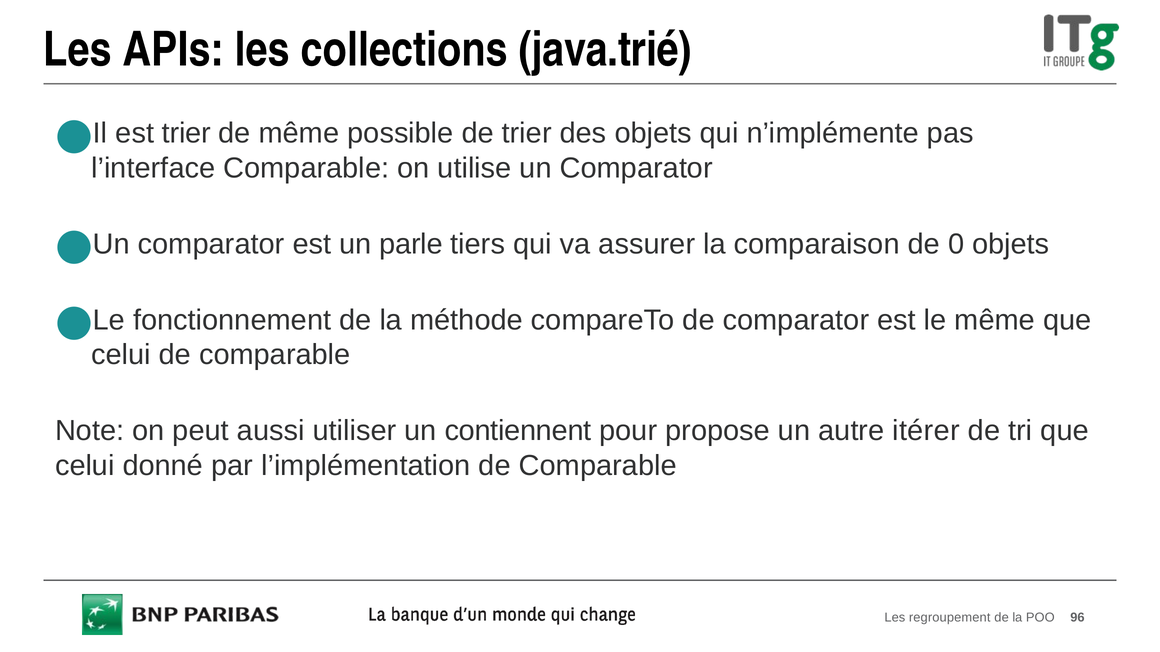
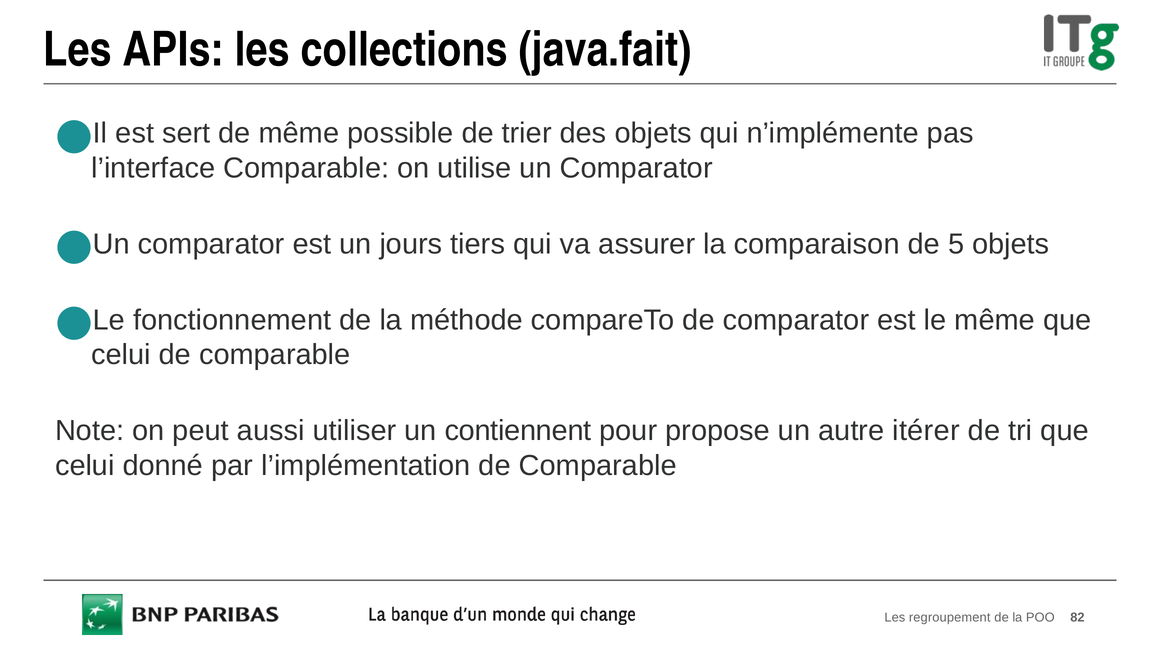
java.trié: java.trié -> java.fait (605, 50)
est trier: trier -> sert (186, 133)
parle: parle -> jours (411, 244)
0: 0 -> 5 (956, 244)
96: 96 -> 82 (1077, 618)
